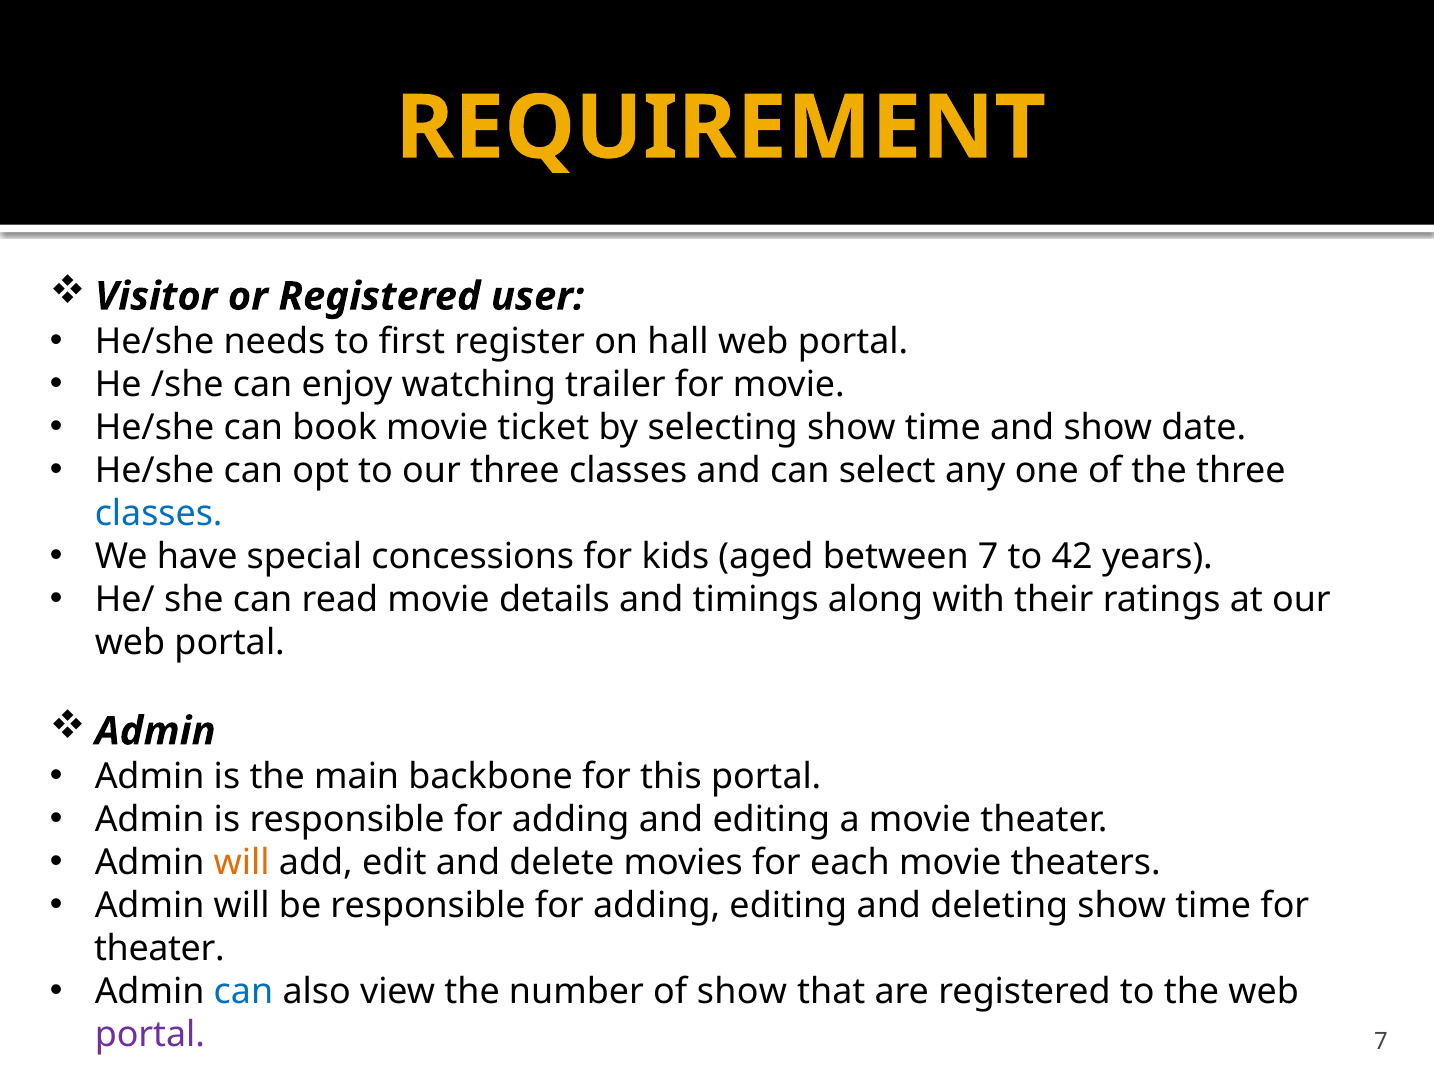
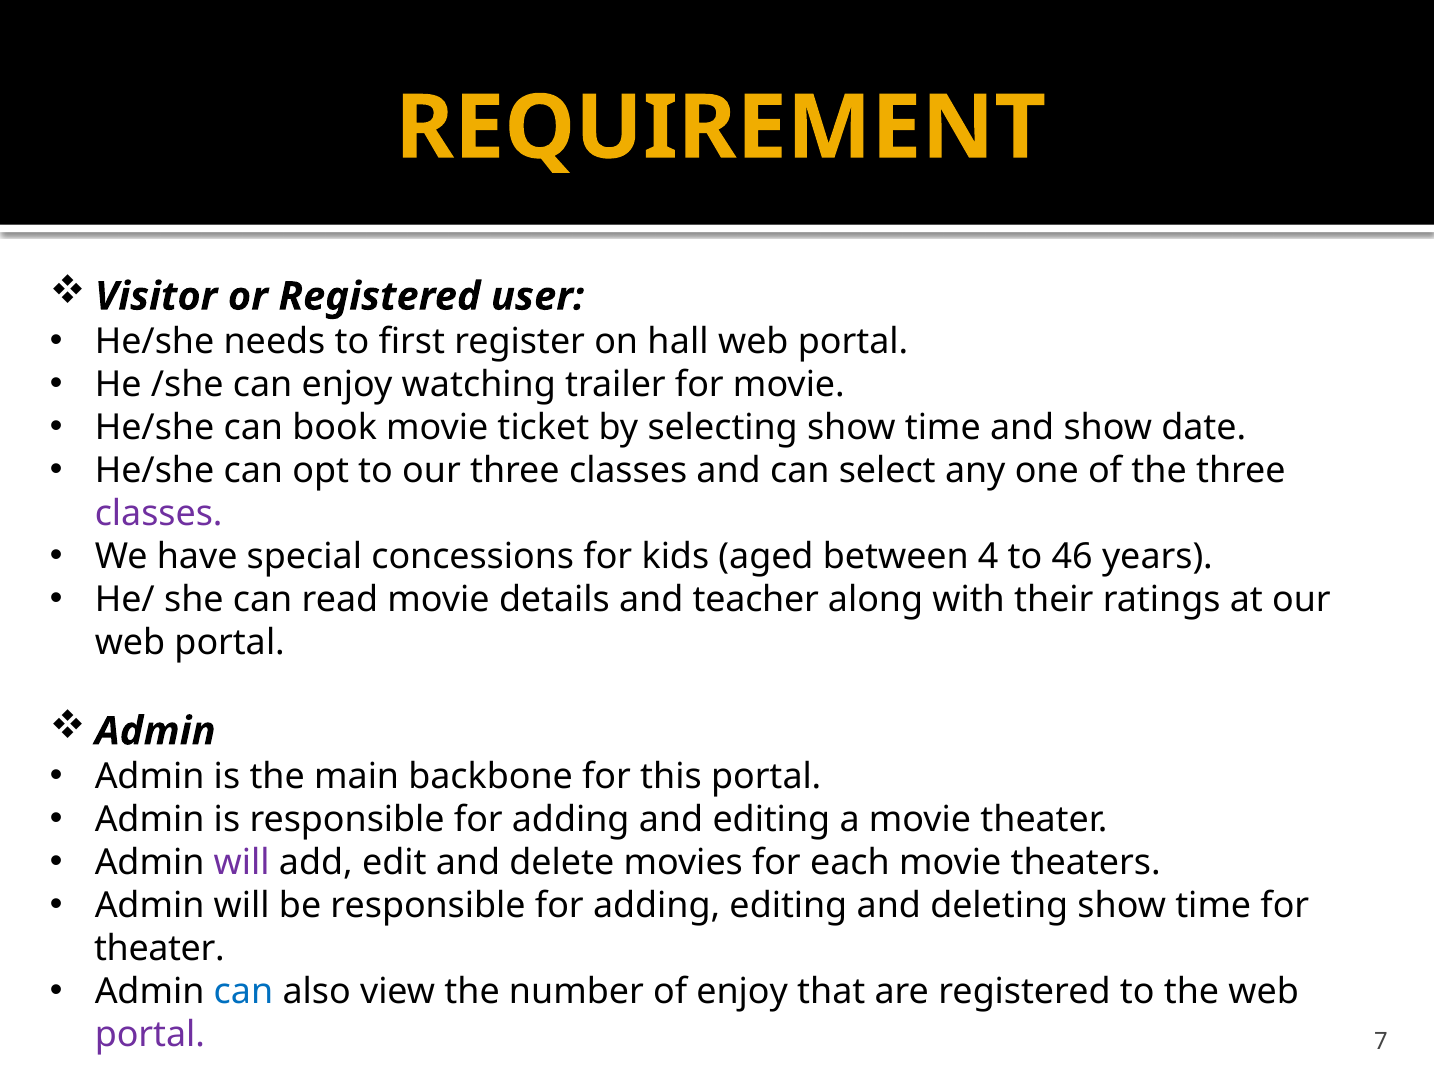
classes colour: blue -> purple (159, 514)
between 7: 7 -> 4 (988, 557)
42: 42 -> 46 (1072, 557)
timings: timings -> teacher (756, 600)
will colour: orange -> purple (242, 863)
of show: show -> enjoy (742, 992)
